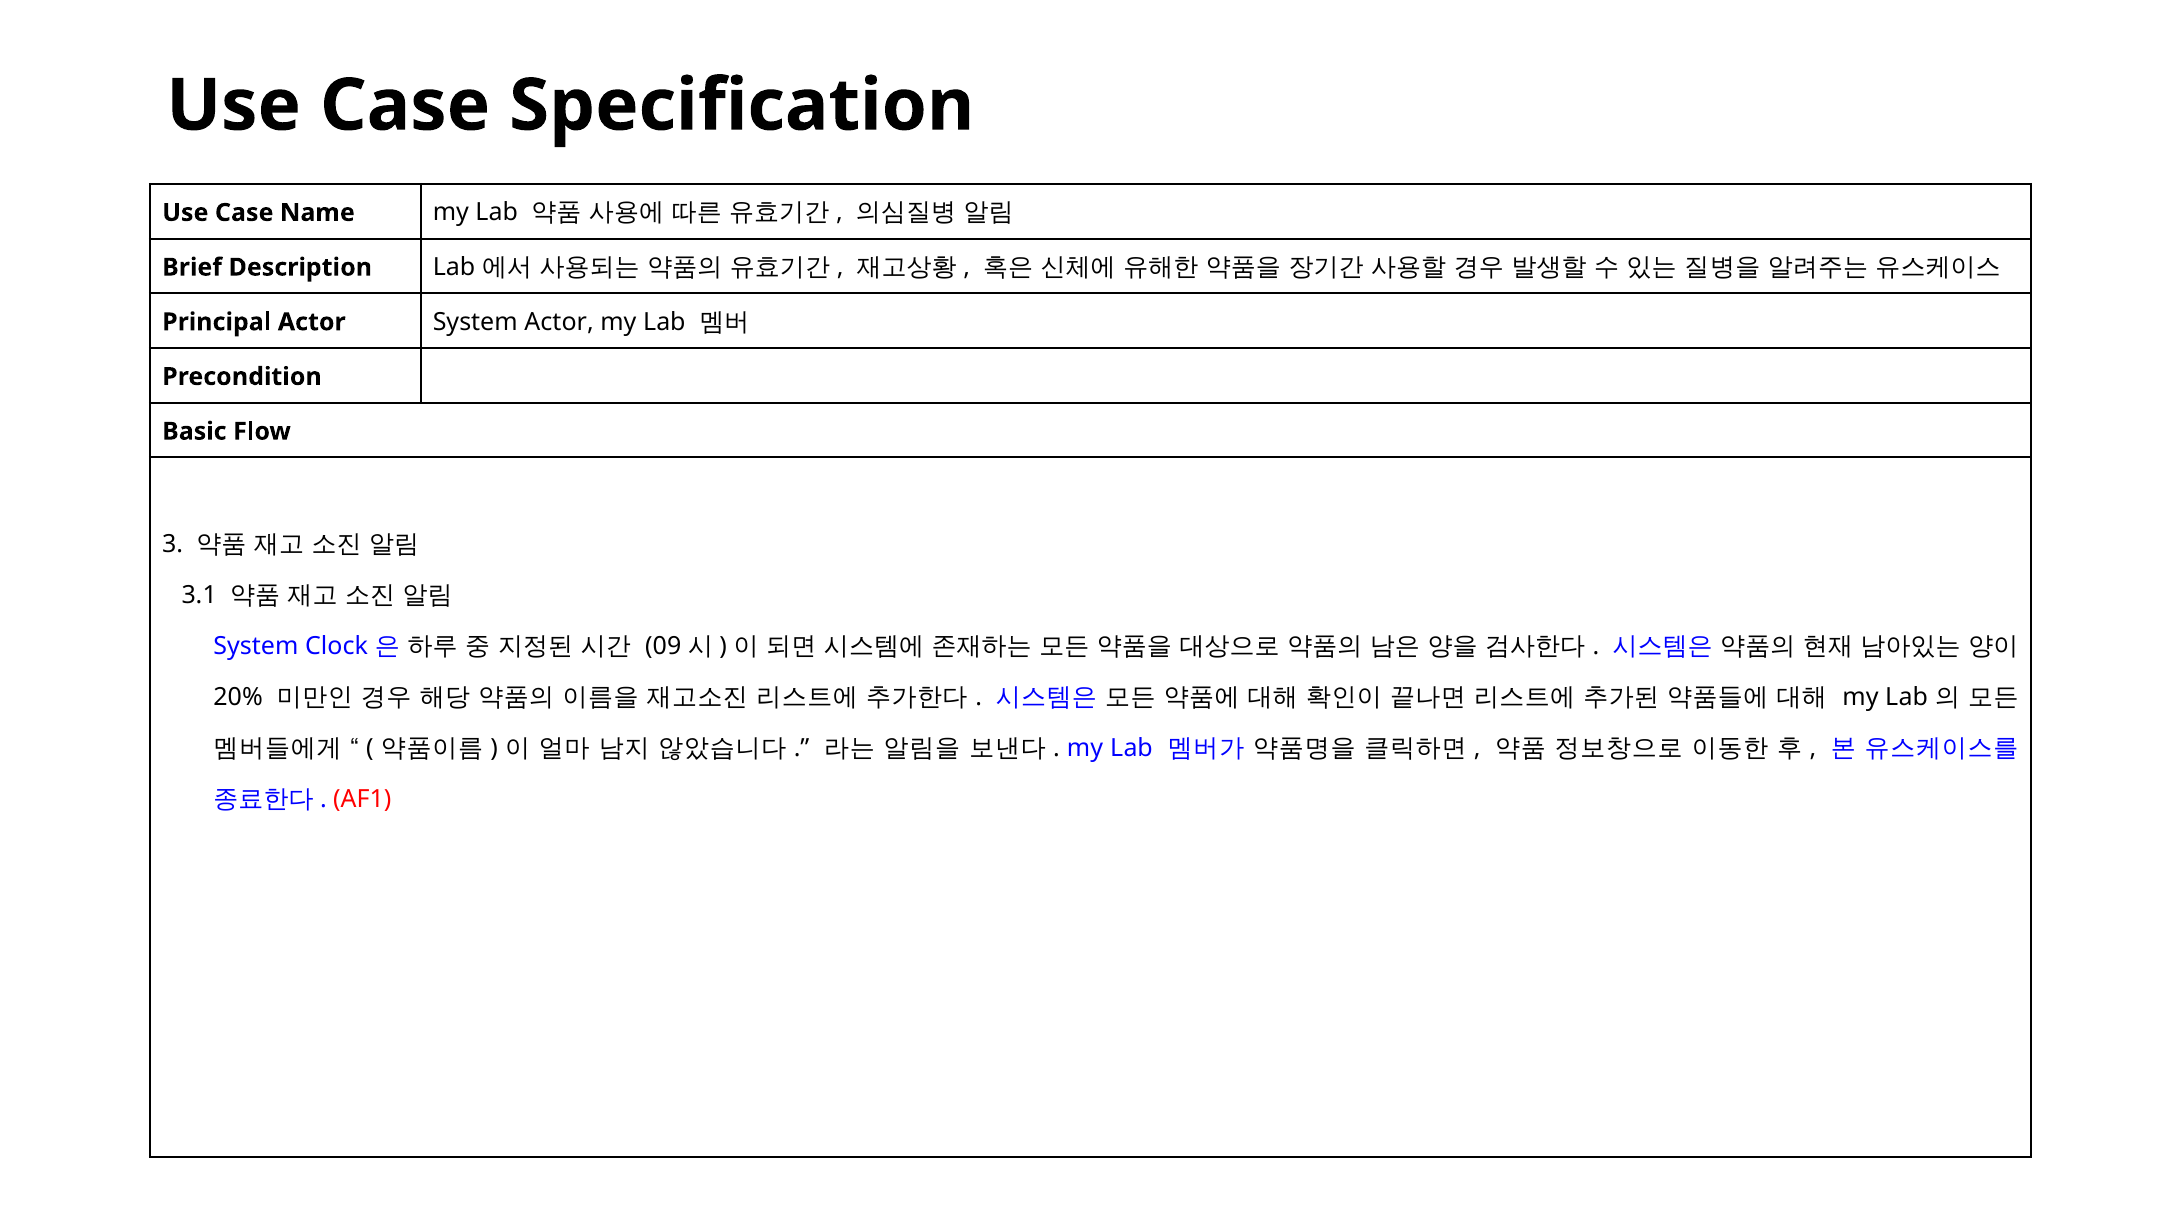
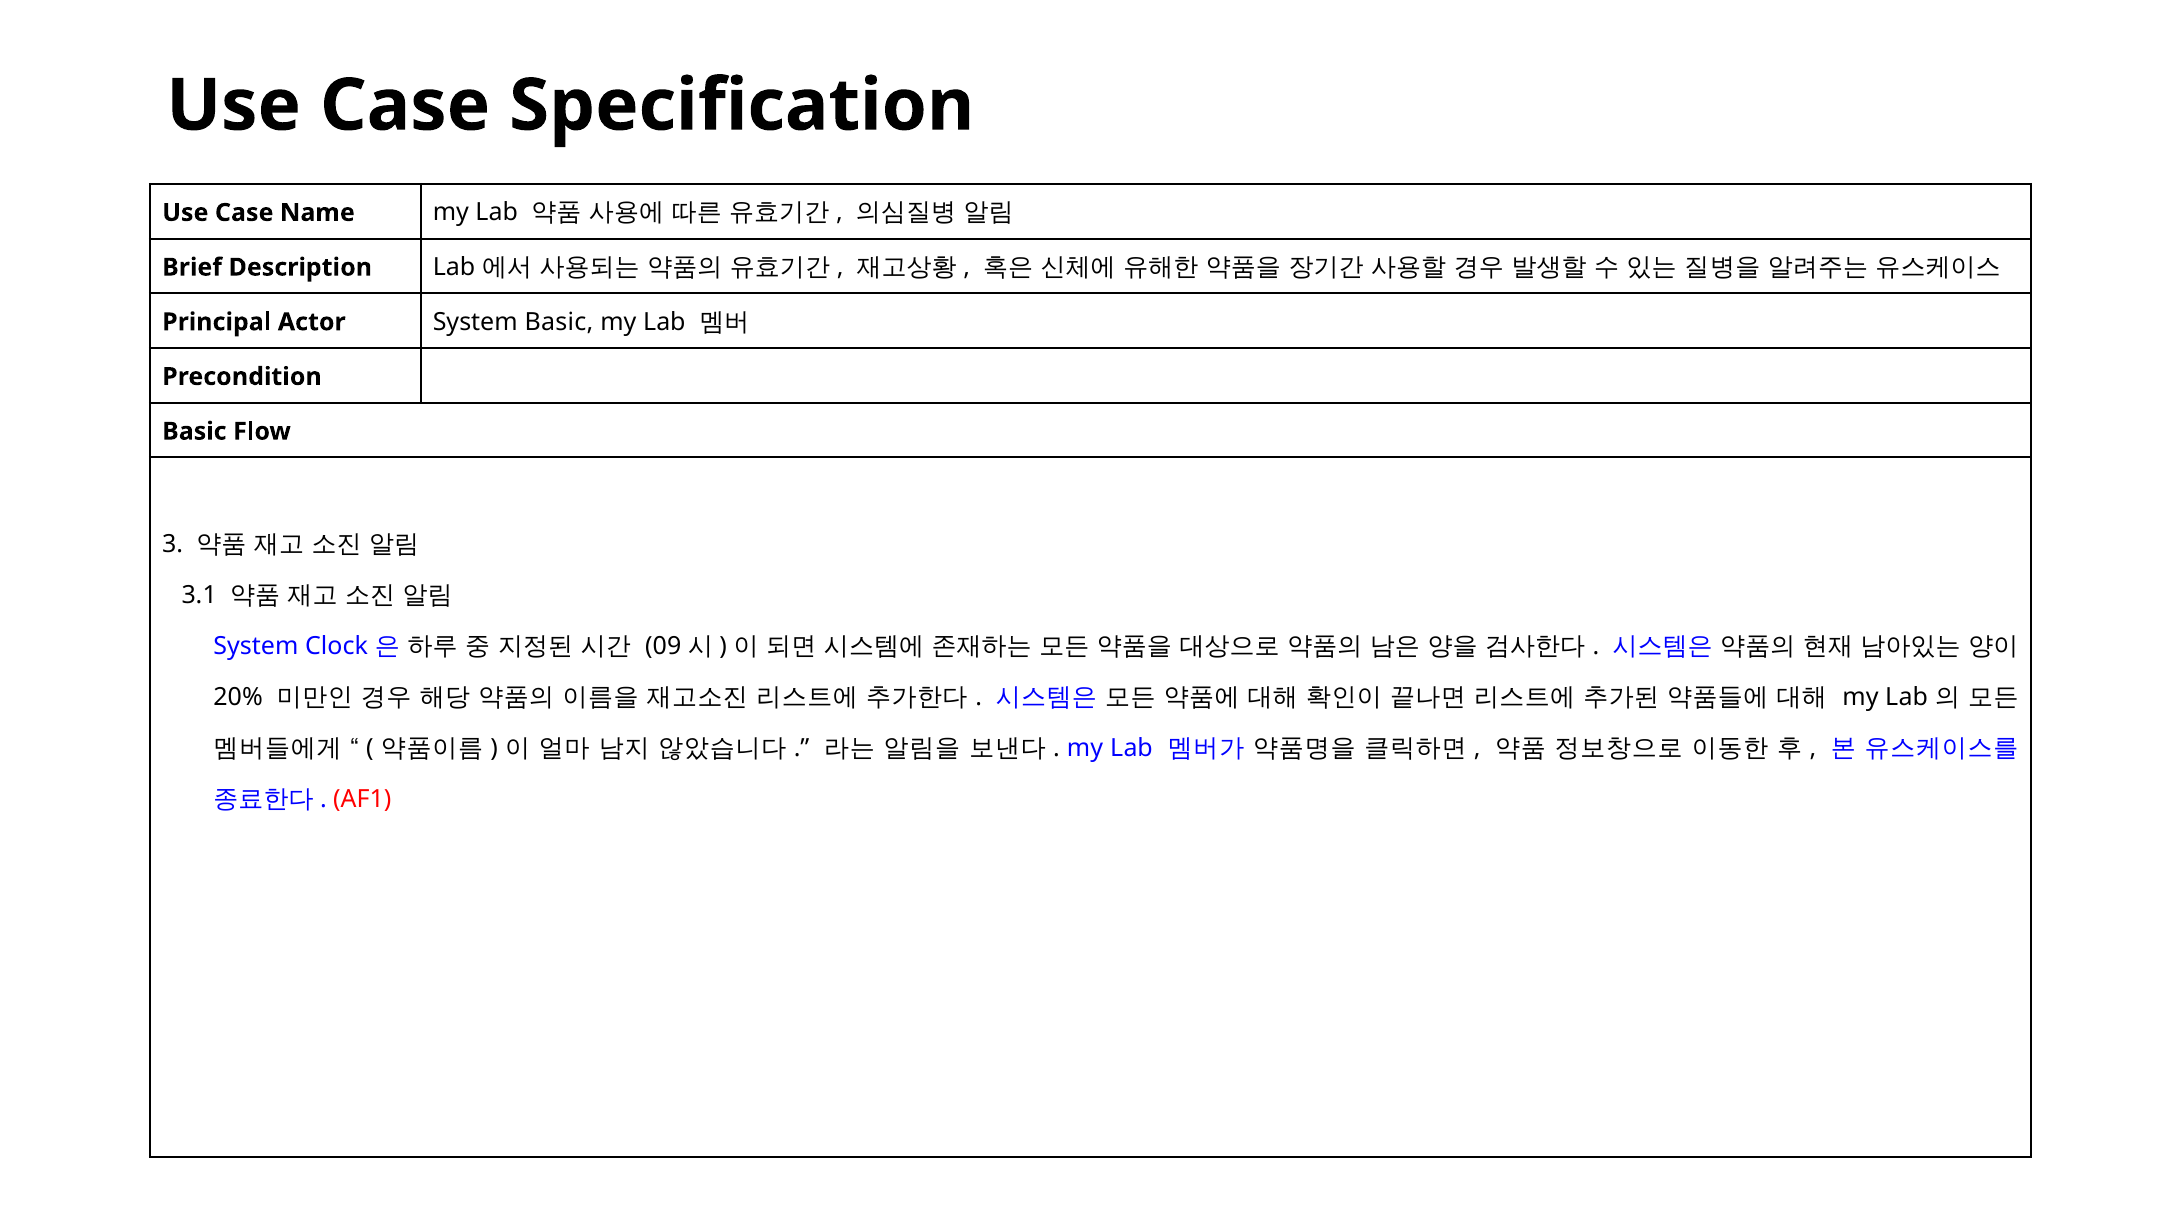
System Actor: Actor -> Basic (559, 322)
